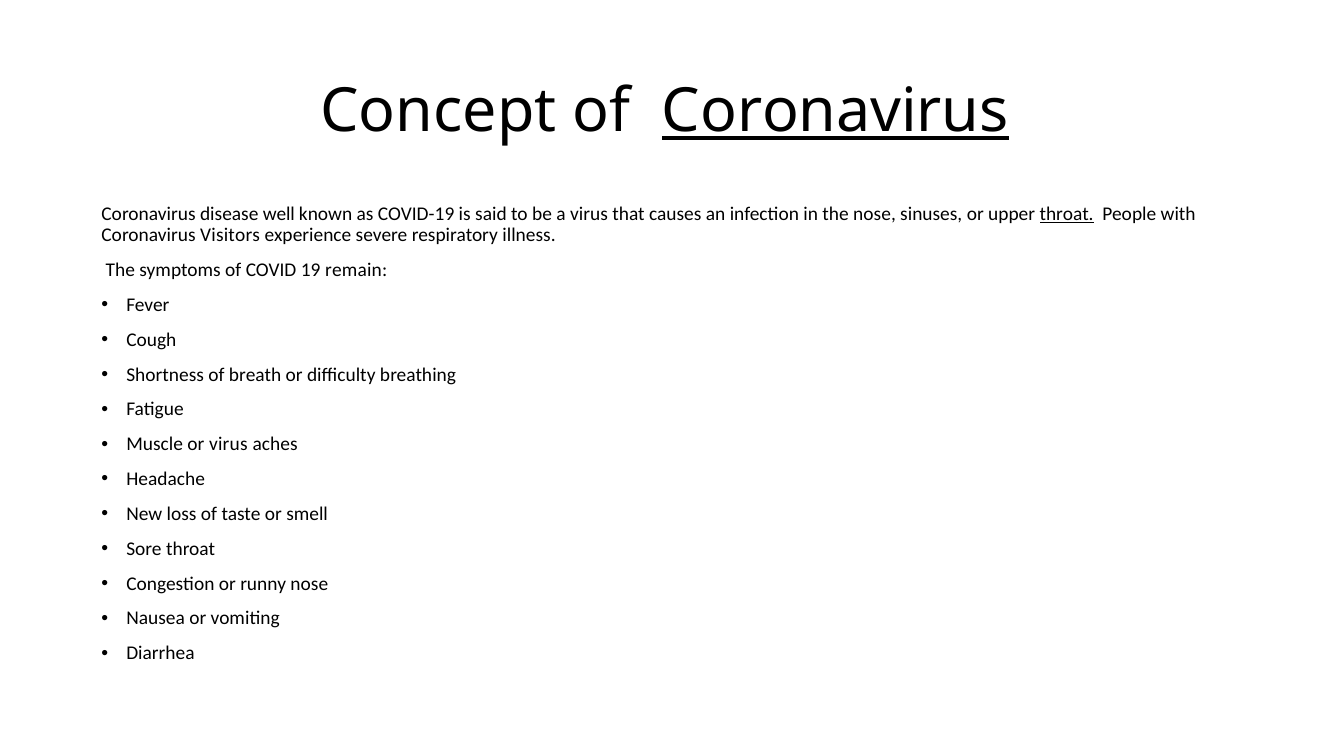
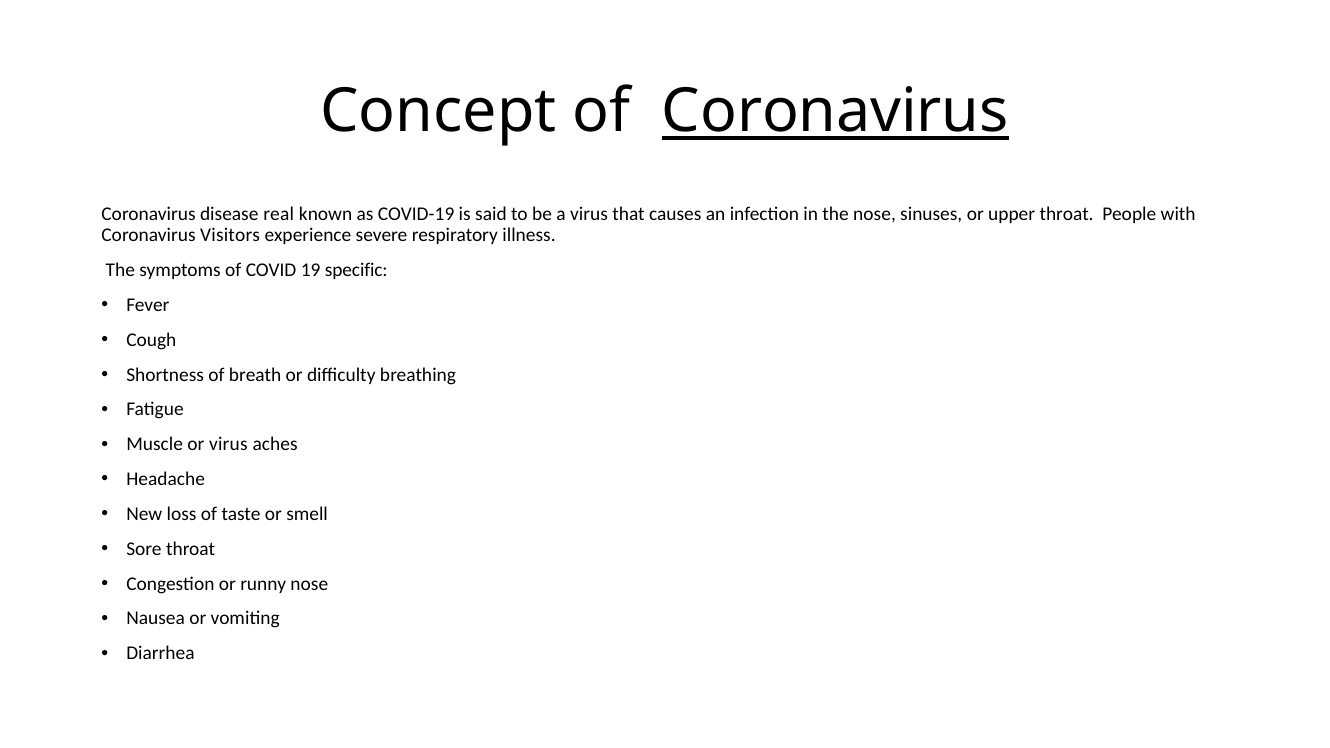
well: well -> real (279, 214)
throat underline: present -> none (1067, 214)
remain: remain -> specific (356, 270)
